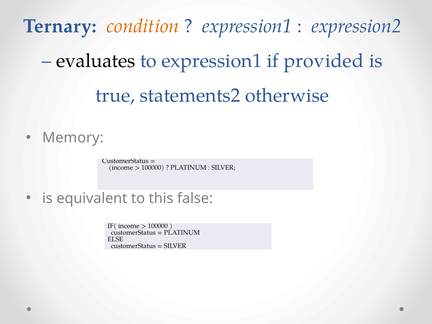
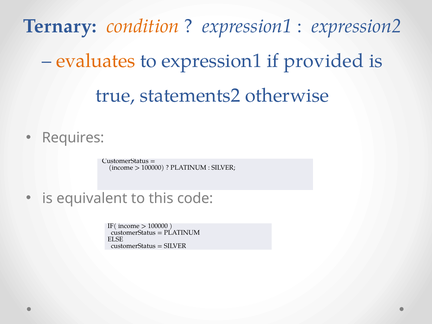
evaluates colour: black -> orange (96, 61)
Memory: Memory -> Requires (73, 138)
false: false -> code (195, 198)
